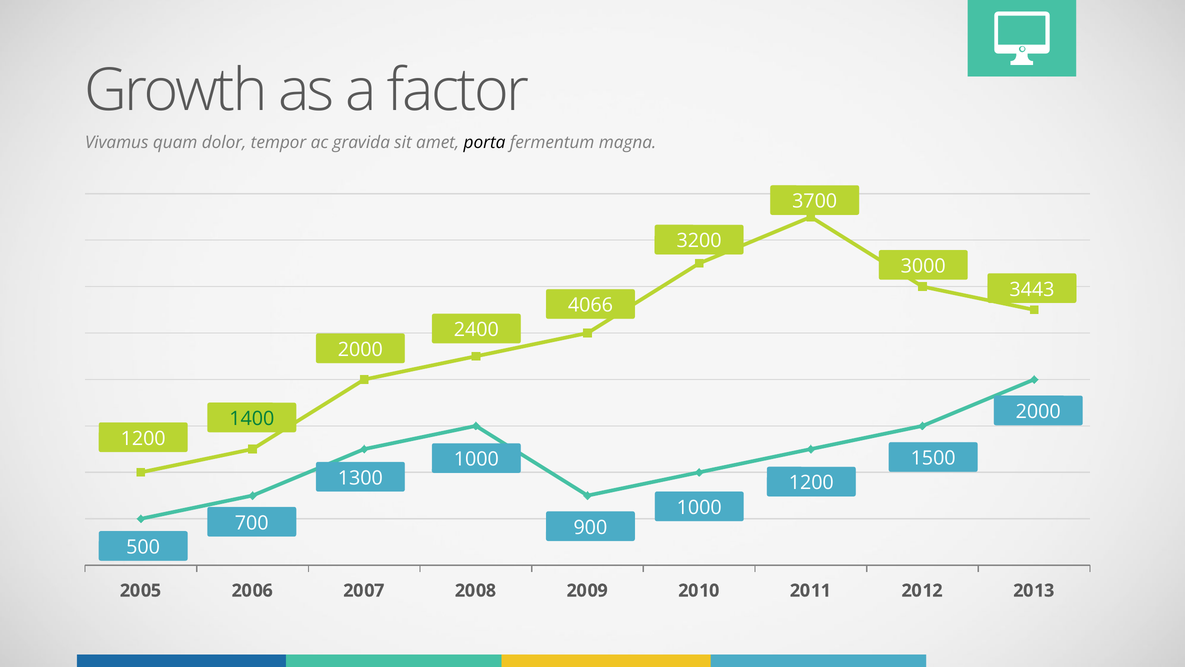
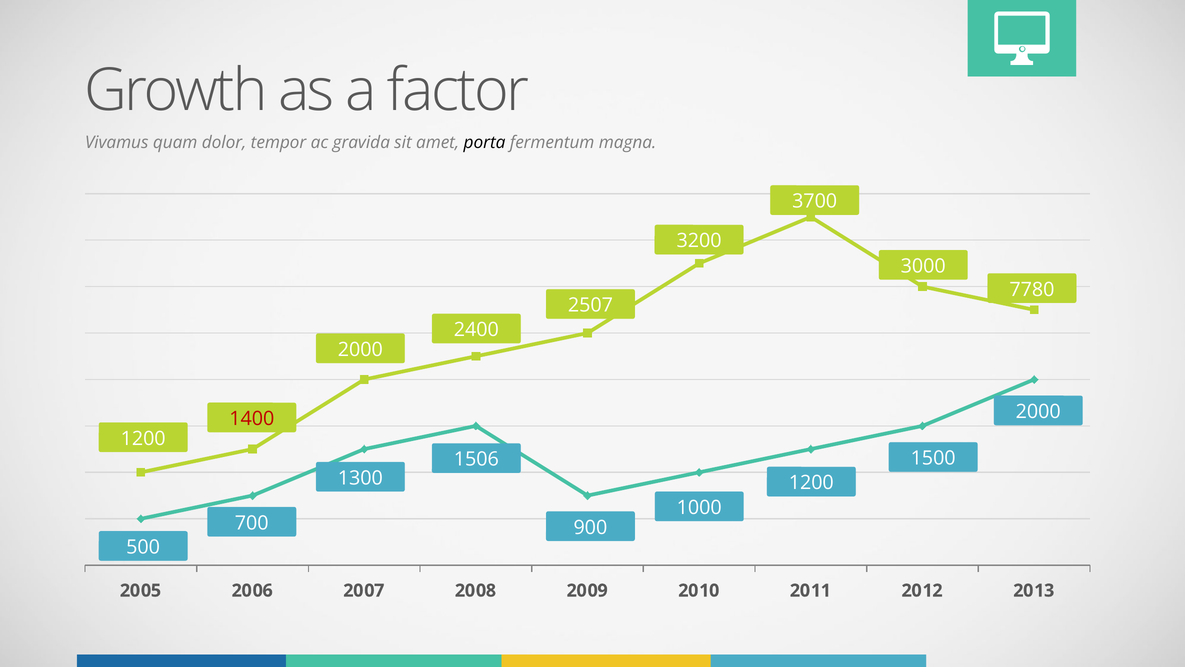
3443: 3443 -> 7780 (1032, 289)
4066: 4066 -> 2507 (590, 305)
1400 colour: green -> red (252, 419)
1000: 1000 -> 1506 (476, 459)
